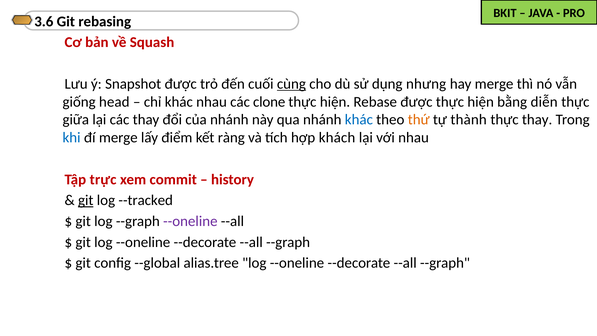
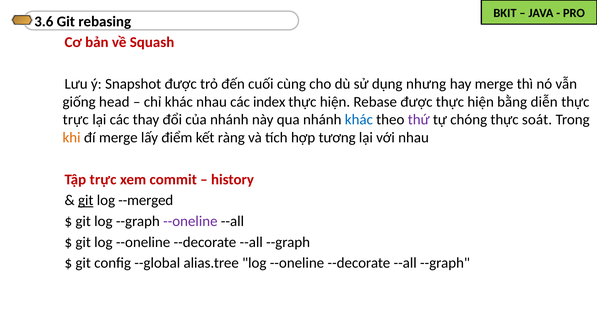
cùng underline: present -> none (291, 84)
clone: clone -> index (269, 102)
giữa: giữa -> trực (76, 120)
thứ colour: orange -> purple (419, 120)
thành: thành -> chóng (469, 120)
thực thay: thay -> soát (537, 120)
khi colour: blue -> orange (72, 138)
khách: khách -> tương (337, 138)
--tracked: --tracked -> --merged (146, 200)
